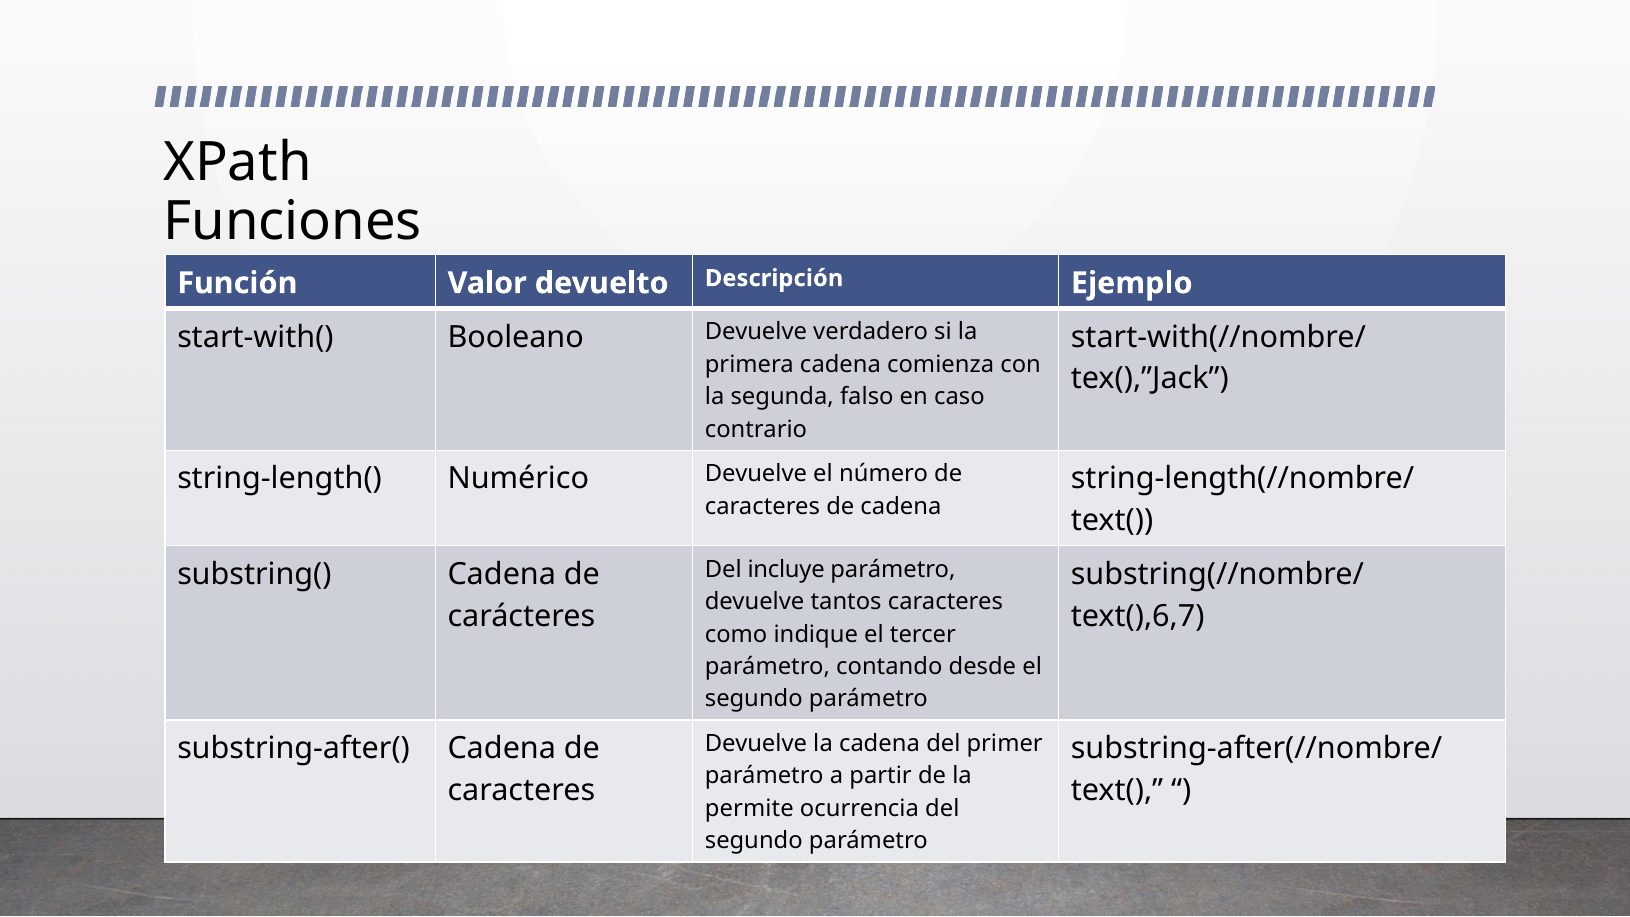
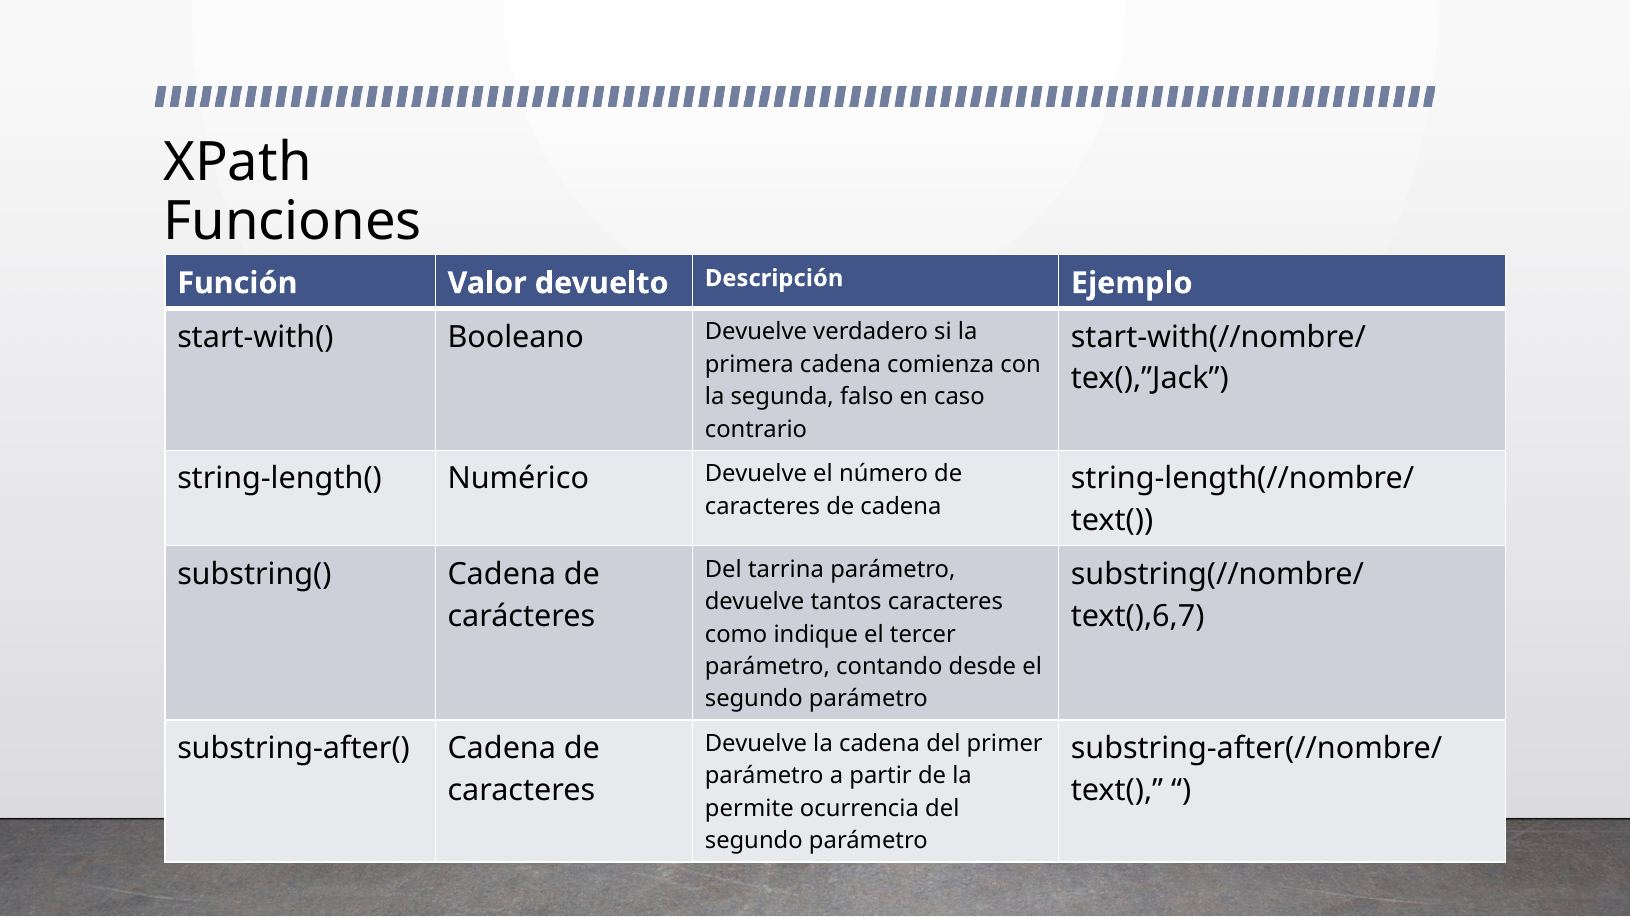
incluye: incluye -> tarrina (786, 569)
